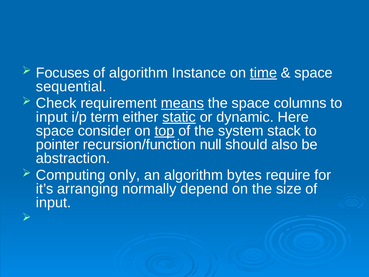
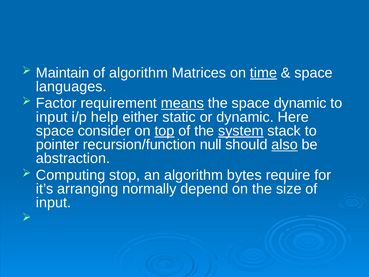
Focuses: Focuses -> Maintain (63, 73)
Instance: Instance -> Matrices (199, 73)
sequential: sequential -> languages (71, 86)
Check: Check -> Factor (56, 103)
space columns: columns -> dynamic (300, 103)
term: term -> help (105, 117)
static underline: present -> none (179, 117)
system underline: none -> present (241, 131)
also underline: none -> present (285, 145)
only: only -> stop (125, 175)
